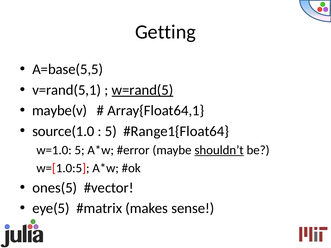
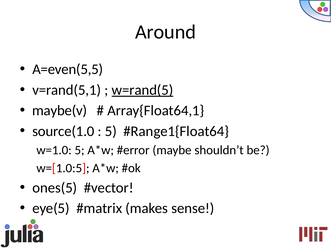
Getting: Getting -> Around (165, 32)
A=base(5,5: A=base(5,5 -> A=even(5,5 (68, 69)
shouldn’t underline: present -> none (219, 150)
